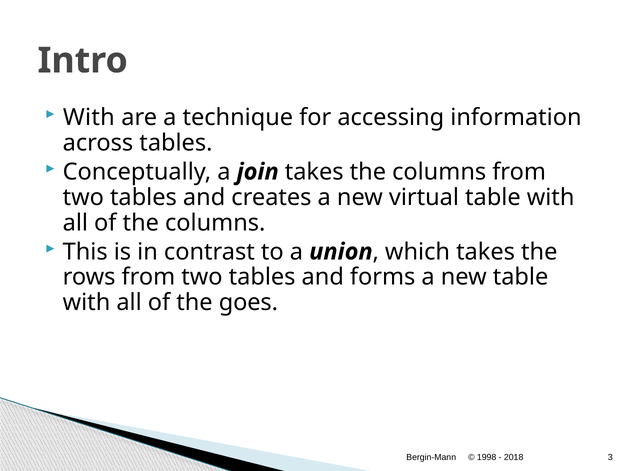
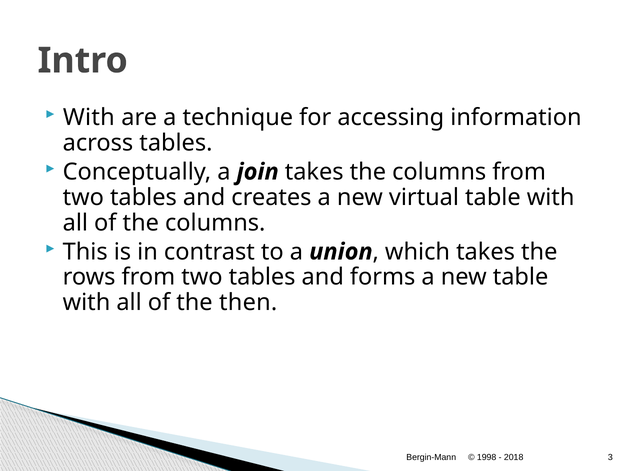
goes: goes -> then (248, 303)
